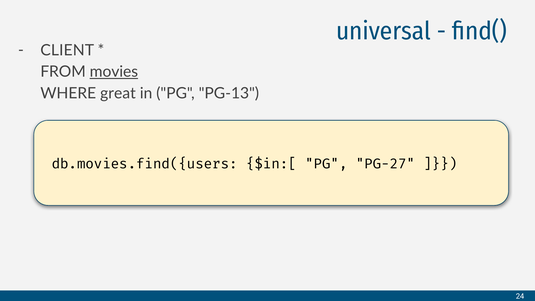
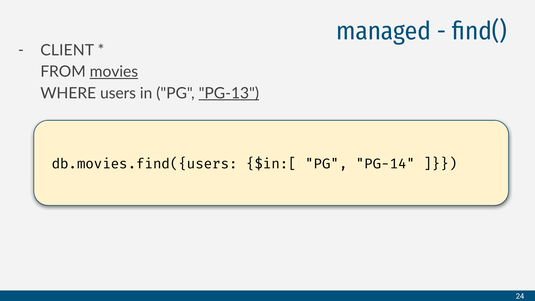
universal: universal -> managed (384, 31)
great: great -> users (118, 93)
PG-13 underline: none -> present (229, 93)
PG-27: PG-27 -> PG-14 (385, 164)
